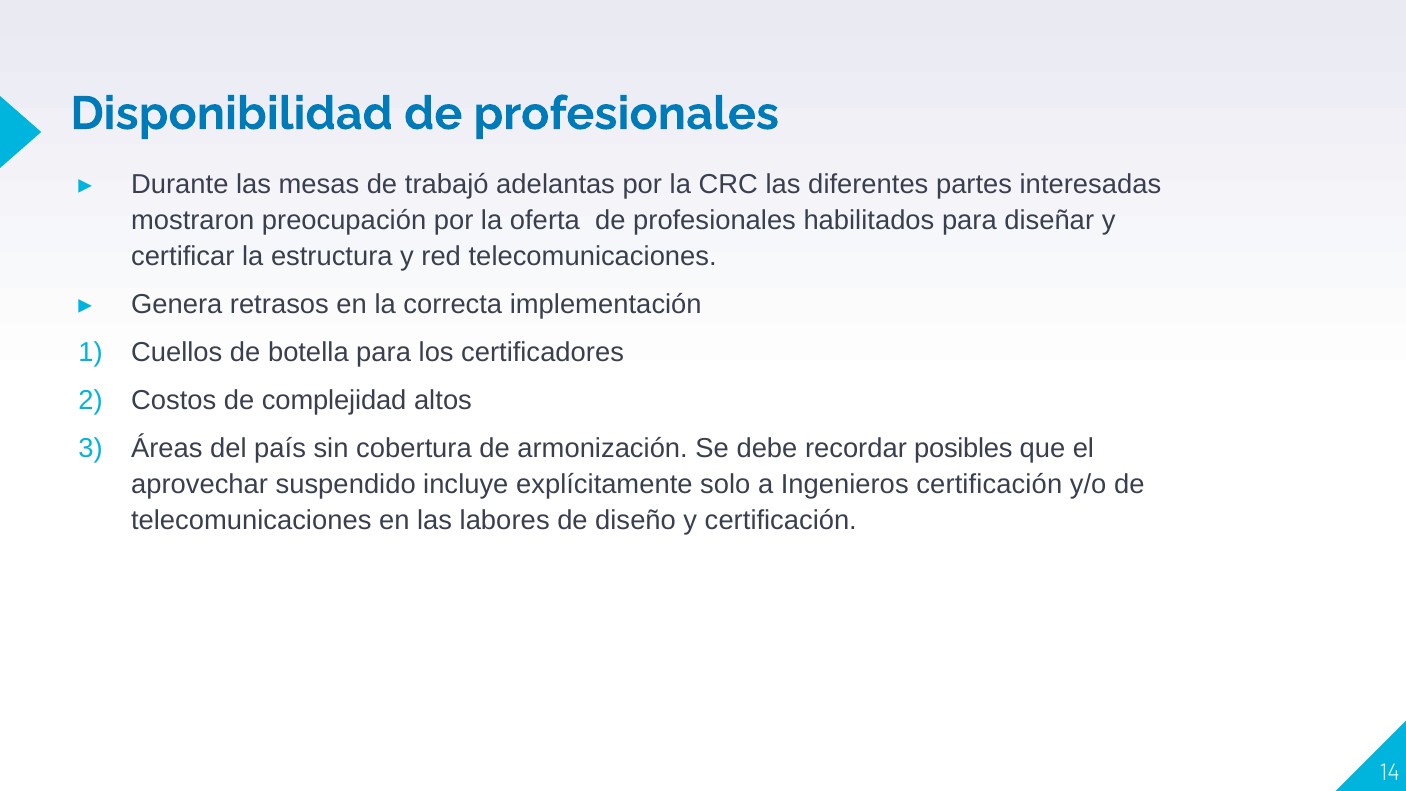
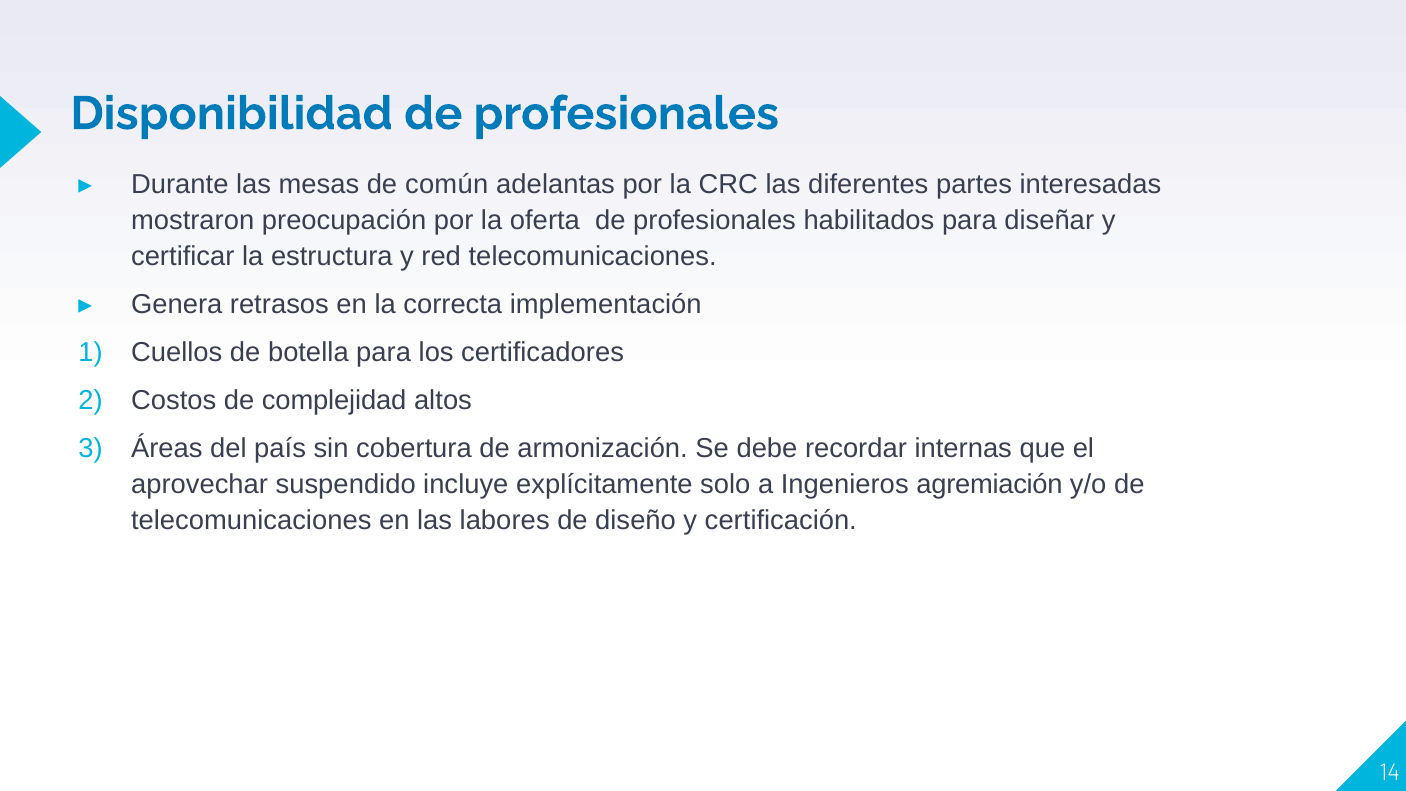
trabajó: trabajó -> común (447, 184)
posibles: posibles -> internas (963, 448)
Ingenieros certificación: certificación -> agremiación (990, 484)
